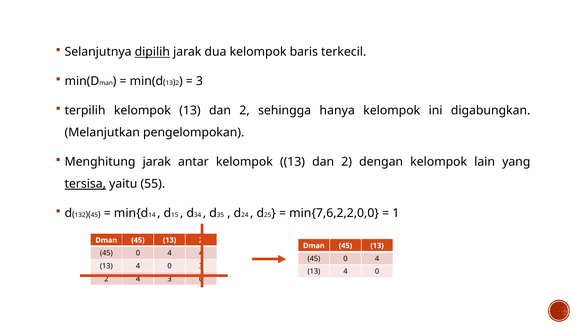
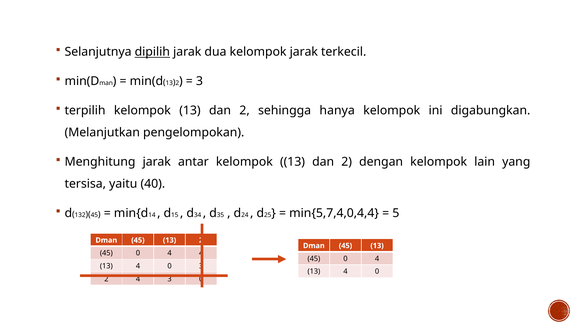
kelompok baris: baris -> jarak (304, 52)
tersisa underline: present -> none (85, 184)
55: 55 -> 40 (153, 184)
min{7,6,2,2,0,0: min{7,6,2,2,0,0 -> min{5,7,4,0,4,4 (334, 213)
1: 1 -> 5 (396, 213)
